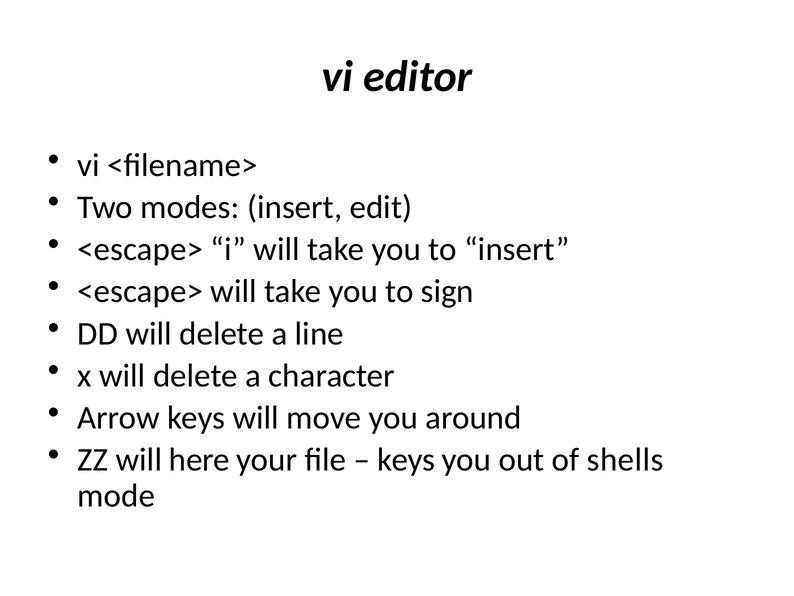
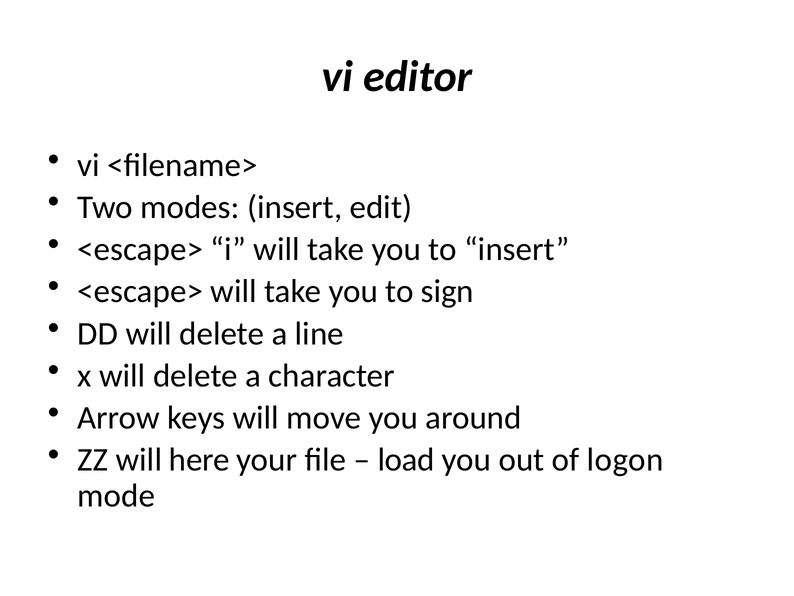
keys: keys -> load (406, 460)
shells: shells -> logon (625, 460)
